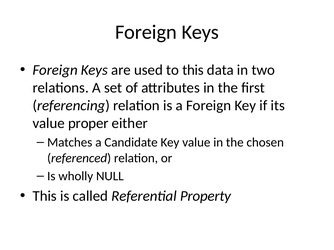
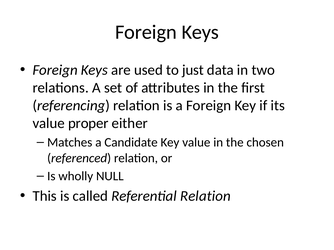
to this: this -> just (193, 70)
Referential Property: Property -> Relation (205, 196)
